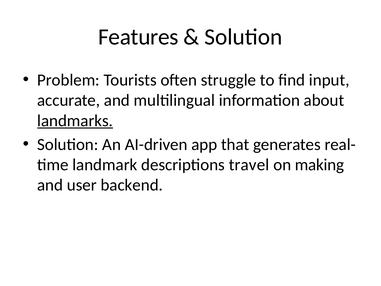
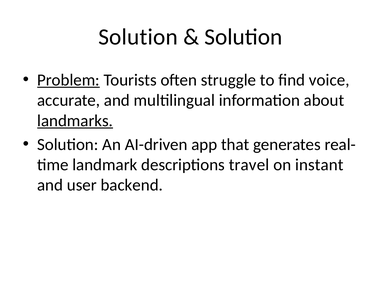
Features: Features -> Solution (138, 37)
Problem underline: none -> present (68, 80)
input: input -> voice (329, 80)
making: making -> instant (319, 165)
